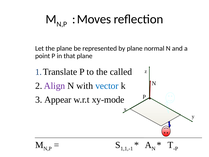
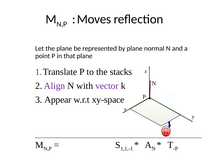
called: called -> stacks (121, 72)
vector colour: blue -> purple (107, 86)
xy-mode: xy-mode -> xy-space (108, 100)
